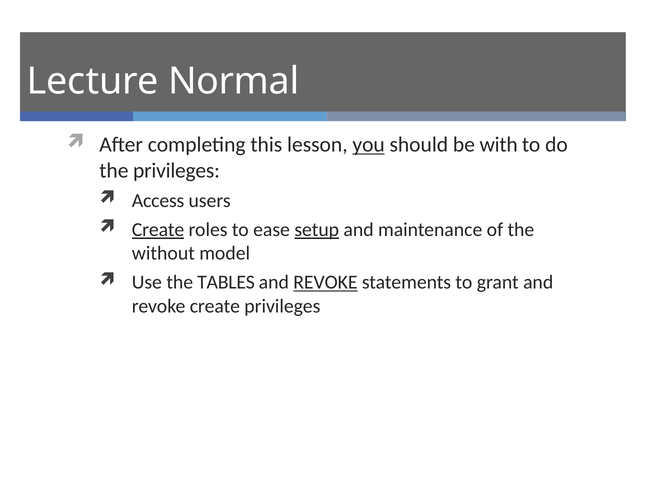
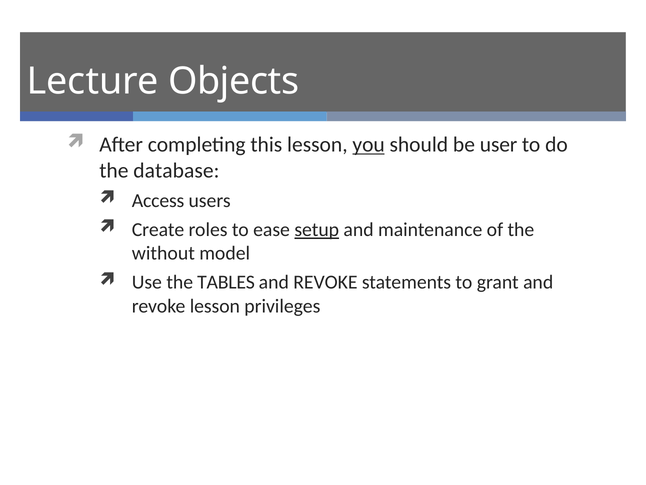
Normal: Normal -> Objects (234, 81)
with: with -> user (499, 144)
the privileges: privileges -> database (176, 170)
Create underline: present -> none (158, 229)
REVOKE underline: present -> none (325, 282)
revoke create: create -> lesson (215, 306)
